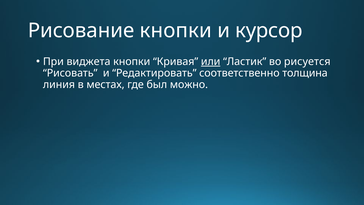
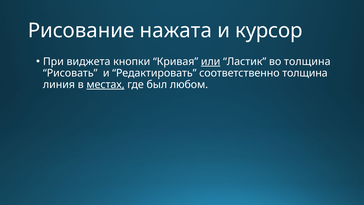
Рисование кнопки: кнопки -> нажата (176, 31)
во рисуется: рисуется -> толщина (307, 62)
местах underline: none -> present (106, 84)
можно: можно -> любом (189, 84)
